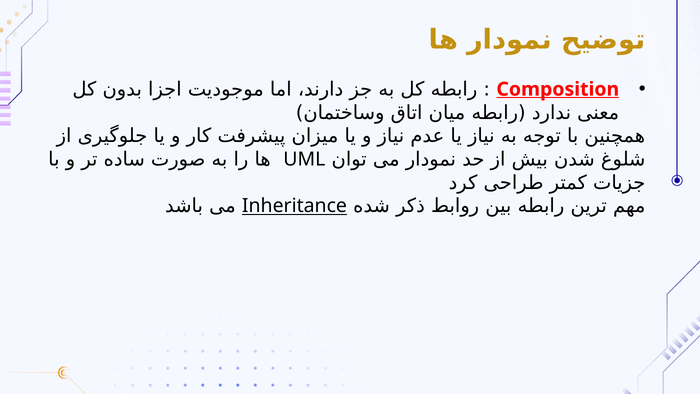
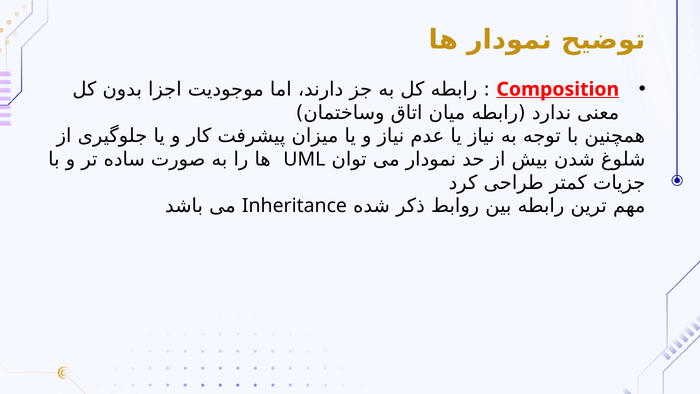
Inheritance underline: present -> none (294, 206)
